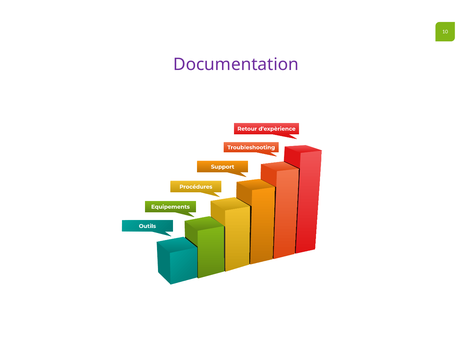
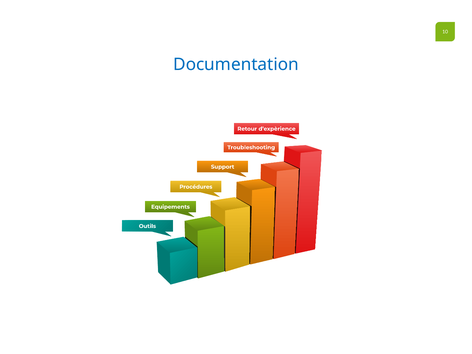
Documentation colour: purple -> blue (236, 65)
